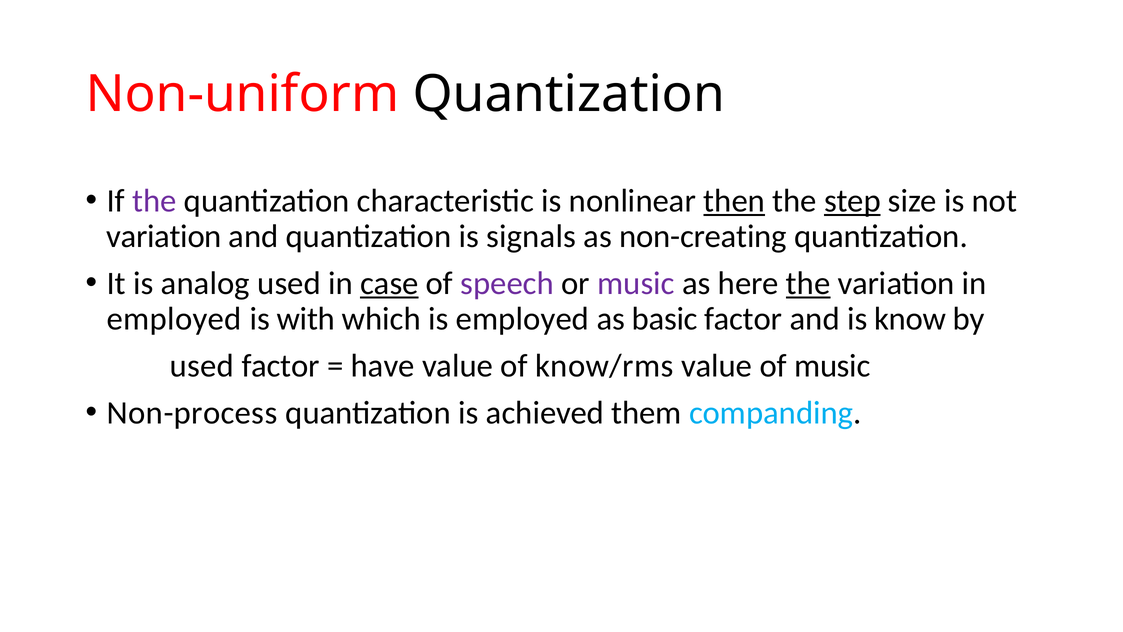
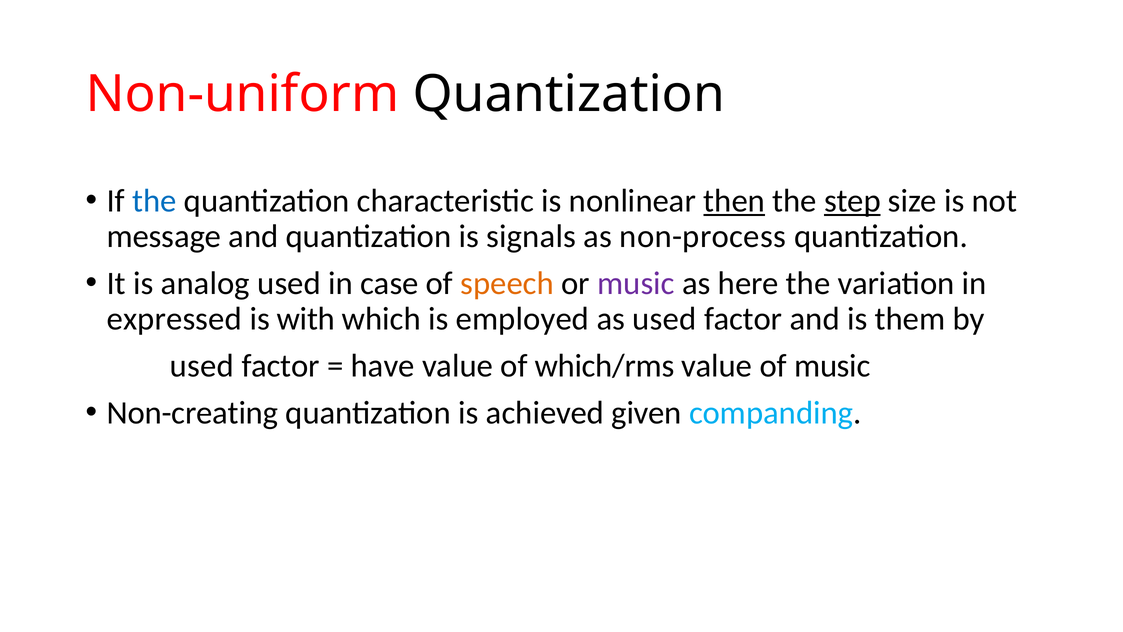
the colour: purple -> blue (154, 201)
variation: variation -> message (164, 236)
non-creating: non-creating -> non-process (703, 236)
case underline: present -> none (389, 283)
speech colour: purple -> orange (507, 283)
the underline: present -> none (808, 283)
employed: employed -> expressed (174, 319)
as basic: basic -> used (665, 319)
know: know -> them (910, 319)
know/rms: know/rms -> which/rms (605, 366)
Non-process: Non-process -> Non-creating (192, 413)
them: them -> given (647, 413)
